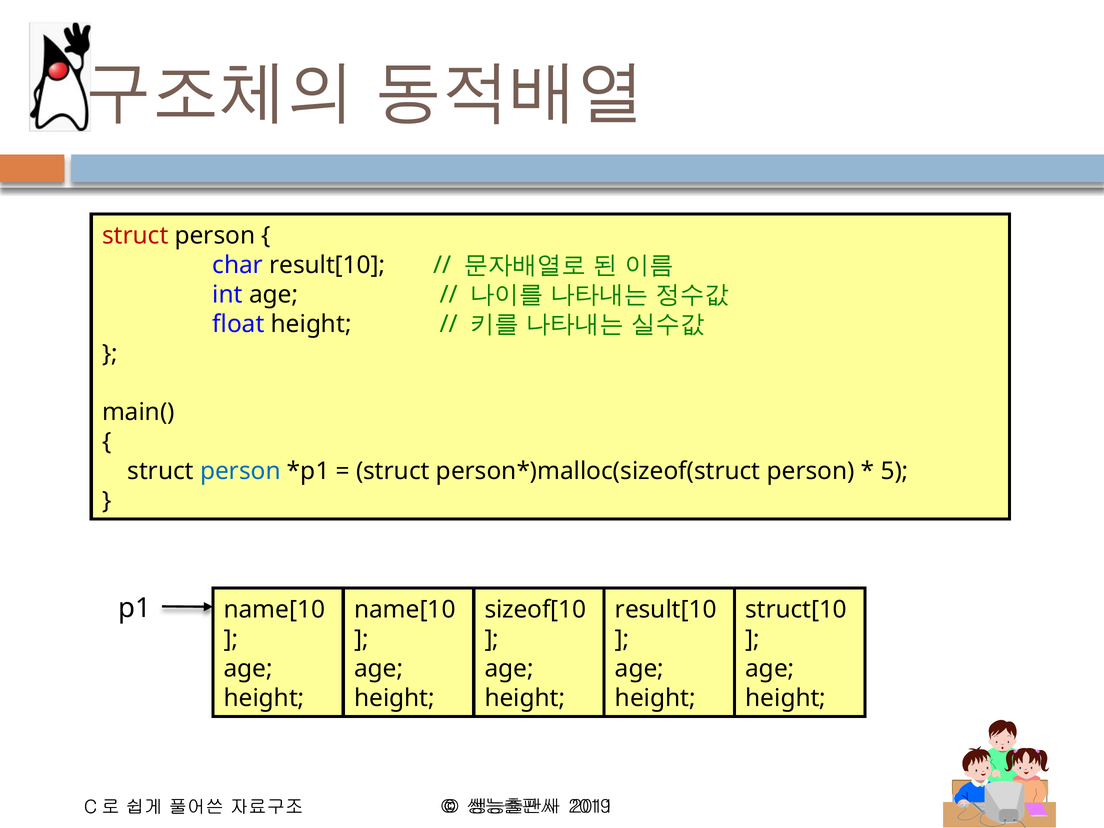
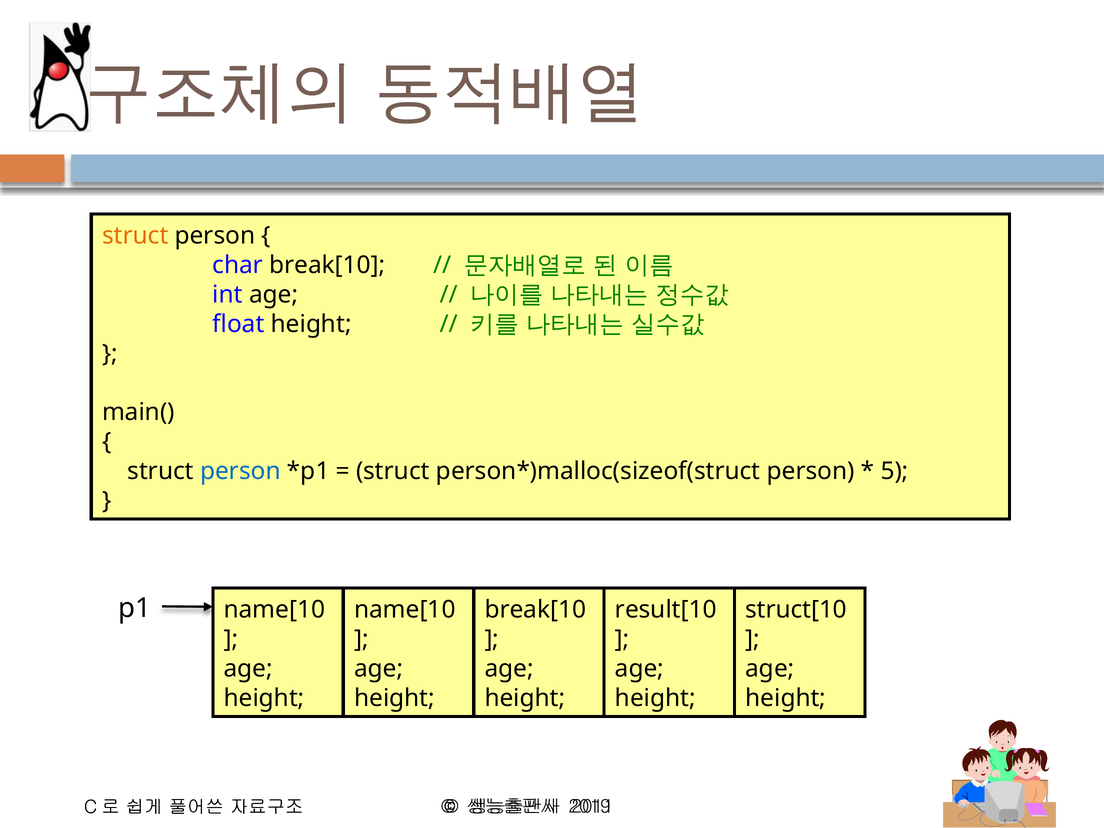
struct colour: red -> orange (135, 236)
char result[10: result[10 -> break[10 (327, 265)
sizeof[10: sizeof[10 -> break[10 (535, 610)
